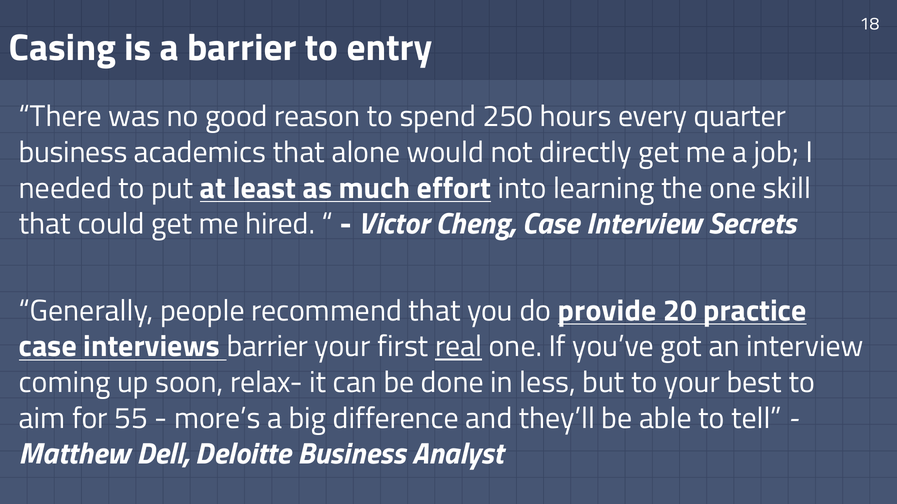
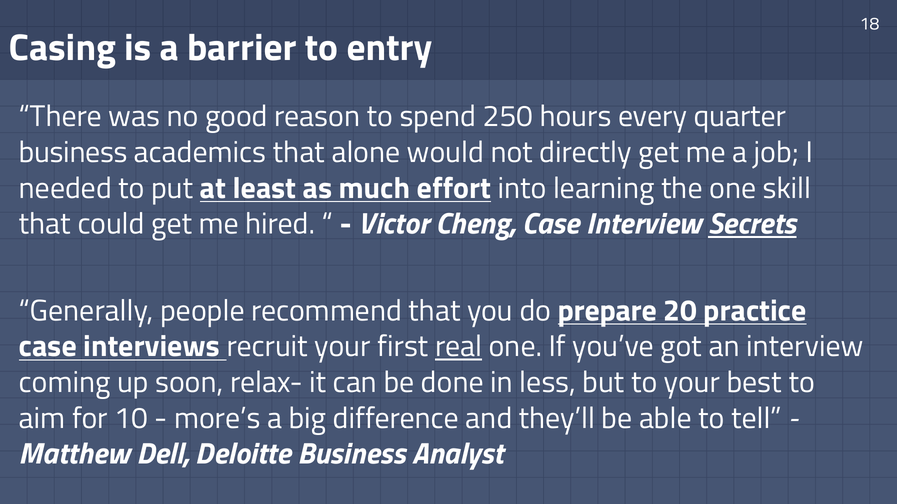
Secrets underline: none -> present (752, 224)
provide: provide -> prepare (607, 311)
interviews barrier: barrier -> recruit (267, 347)
55: 55 -> 10 (131, 419)
